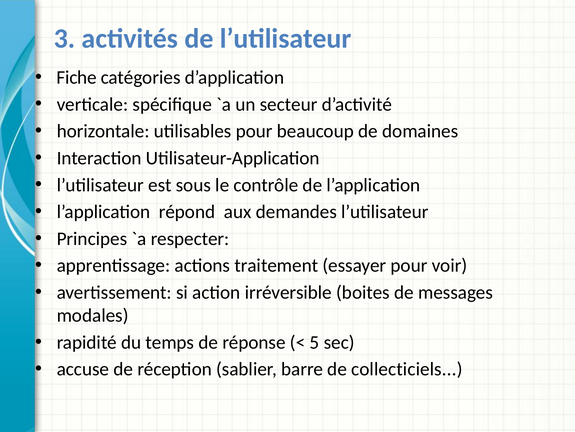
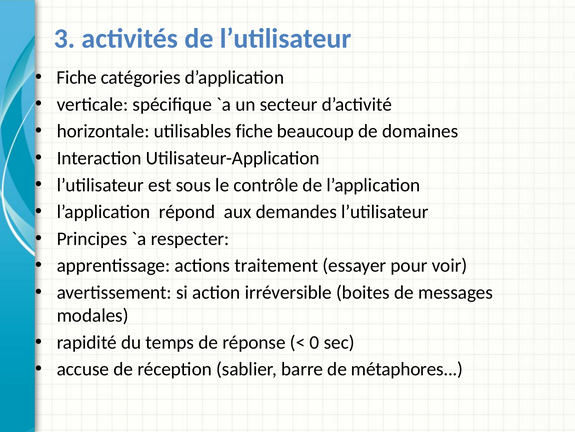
utilisables pour: pour -> fiche (254, 131)
5: 5 -> 0 (314, 342)
collecticiels: collecticiels -> métaphores (407, 369)
